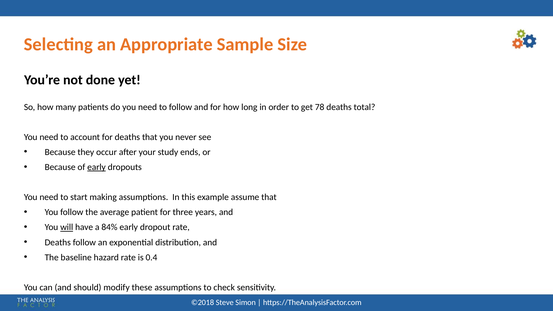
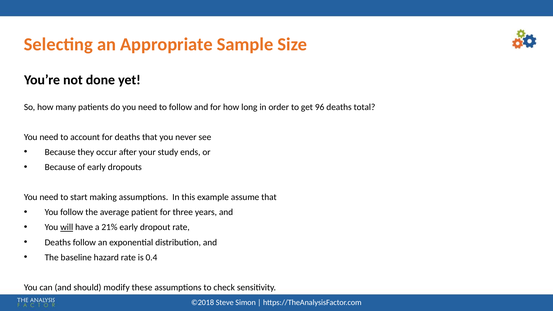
78: 78 -> 96 (320, 107)
early underline: present -> none (97, 167)
84%: 84% -> 21% (109, 227)
